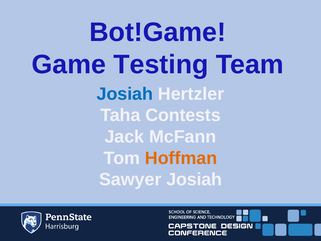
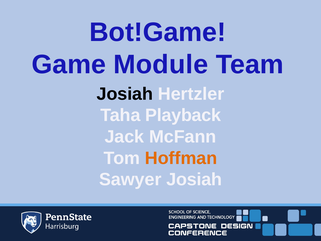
Testing: Testing -> Module (161, 64)
Josiah colour: blue -> black (125, 94)
Contests: Contests -> Playback (183, 115)
